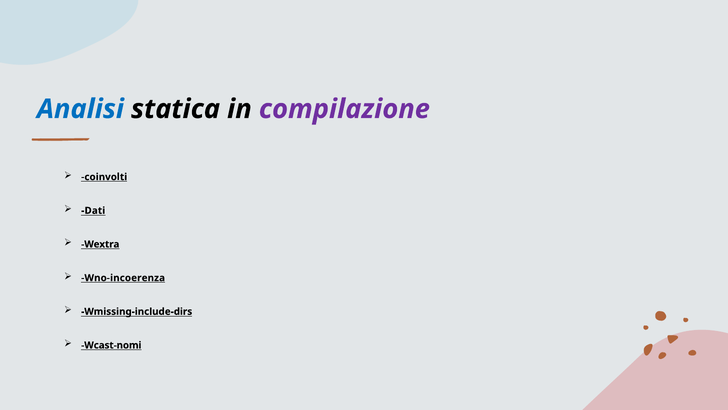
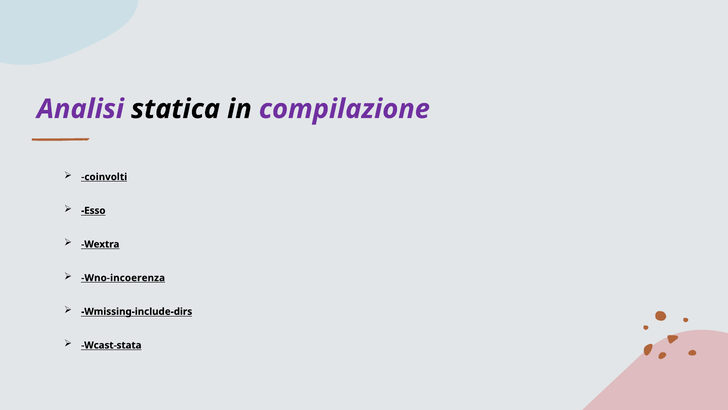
Analisi colour: blue -> purple (80, 109)
Dati: Dati -> Esso (93, 210)
Wcast-nomi: Wcast-nomi -> Wcast-stata (111, 345)
